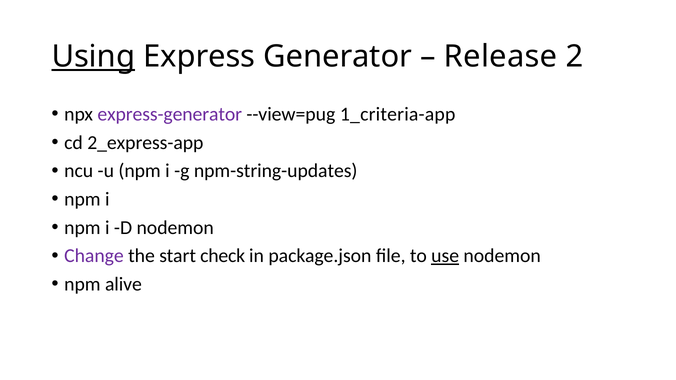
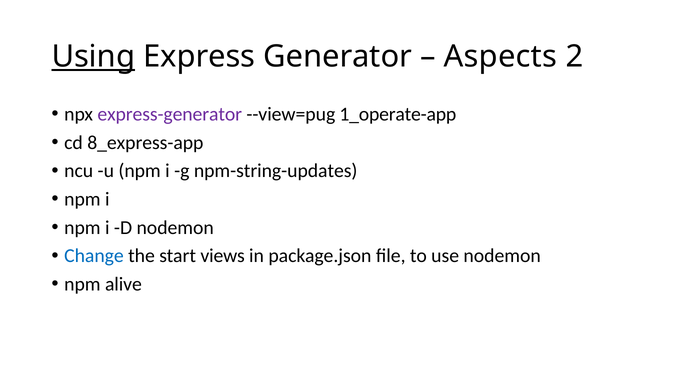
Release: Release -> Aspects (501, 57)
1_criteria-app: 1_criteria-app -> 1_operate-app (398, 114)
2_express-app: 2_express-app -> 8_express-app (145, 143)
Change colour: purple -> blue (94, 256)
check: check -> views (223, 256)
use underline: present -> none (445, 256)
